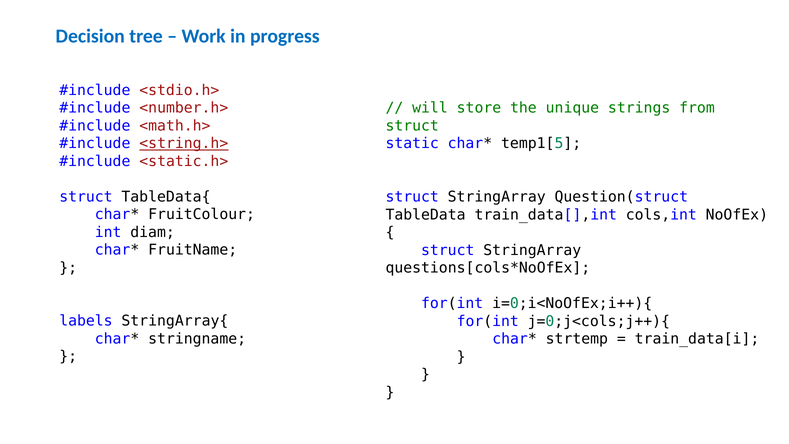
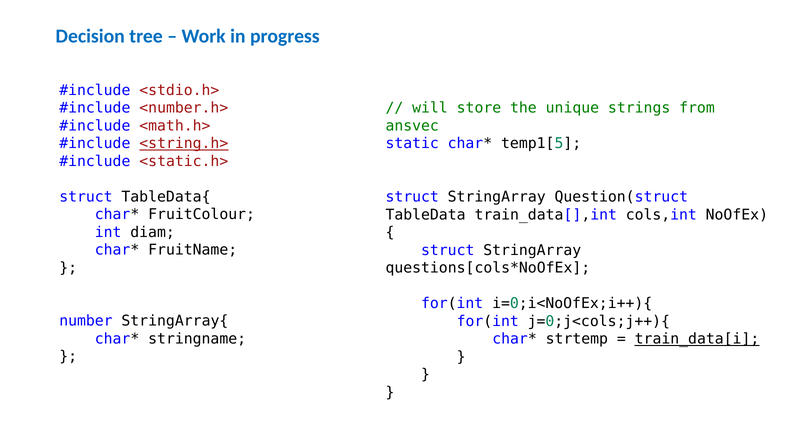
struct: struct -> ansvec (412, 126)
labels: labels -> number (86, 321)
train_data[i underline: none -> present (697, 339)
